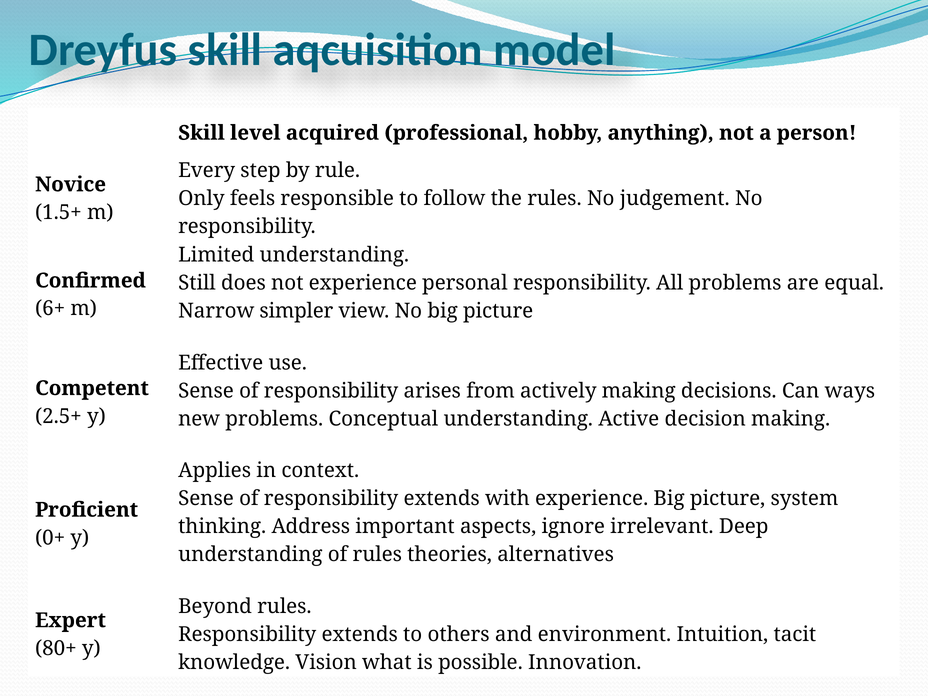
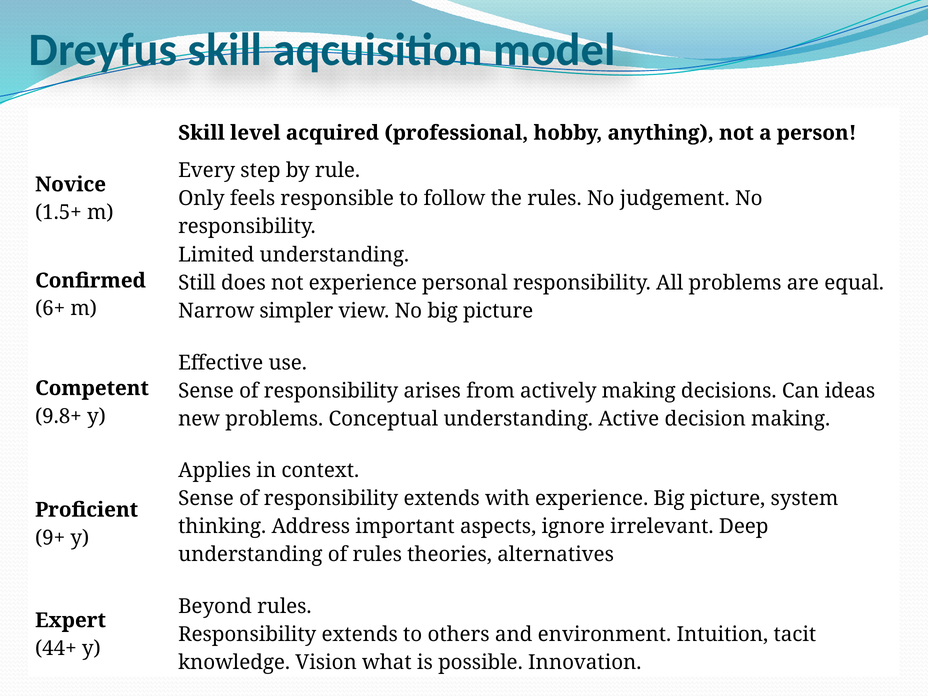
ways: ways -> ideas (850, 391)
2.5+: 2.5+ -> 9.8+ (58, 416)
0+: 0+ -> 9+ (50, 538)
80+: 80+ -> 44+ (56, 648)
